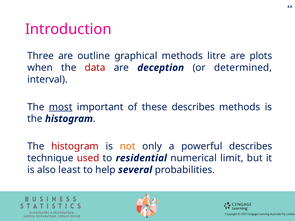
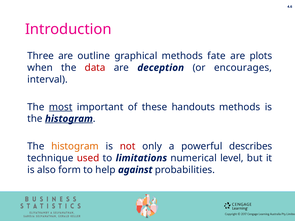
litre: litre -> fate (217, 56)
determined: determined -> encourages (243, 68)
these describes: describes -> handouts (193, 107)
histogram underline: none -> present (69, 119)
histogram colour: red -> orange (75, 146)
not colour: orange -> red (128, 146)
residential: residential -> limitations (141, 158)
limit: limit -> level (232, 158)
least: least -> form (70, 170)
several: several -> against (135, 170)
